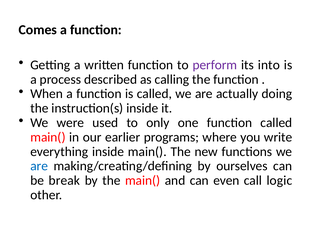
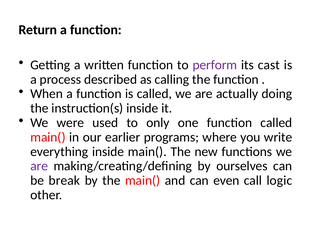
Comes: Comes -> Return (38, 30)
into: into -> cast (269, 65)
are colour: blue -> purple (39, 166)
